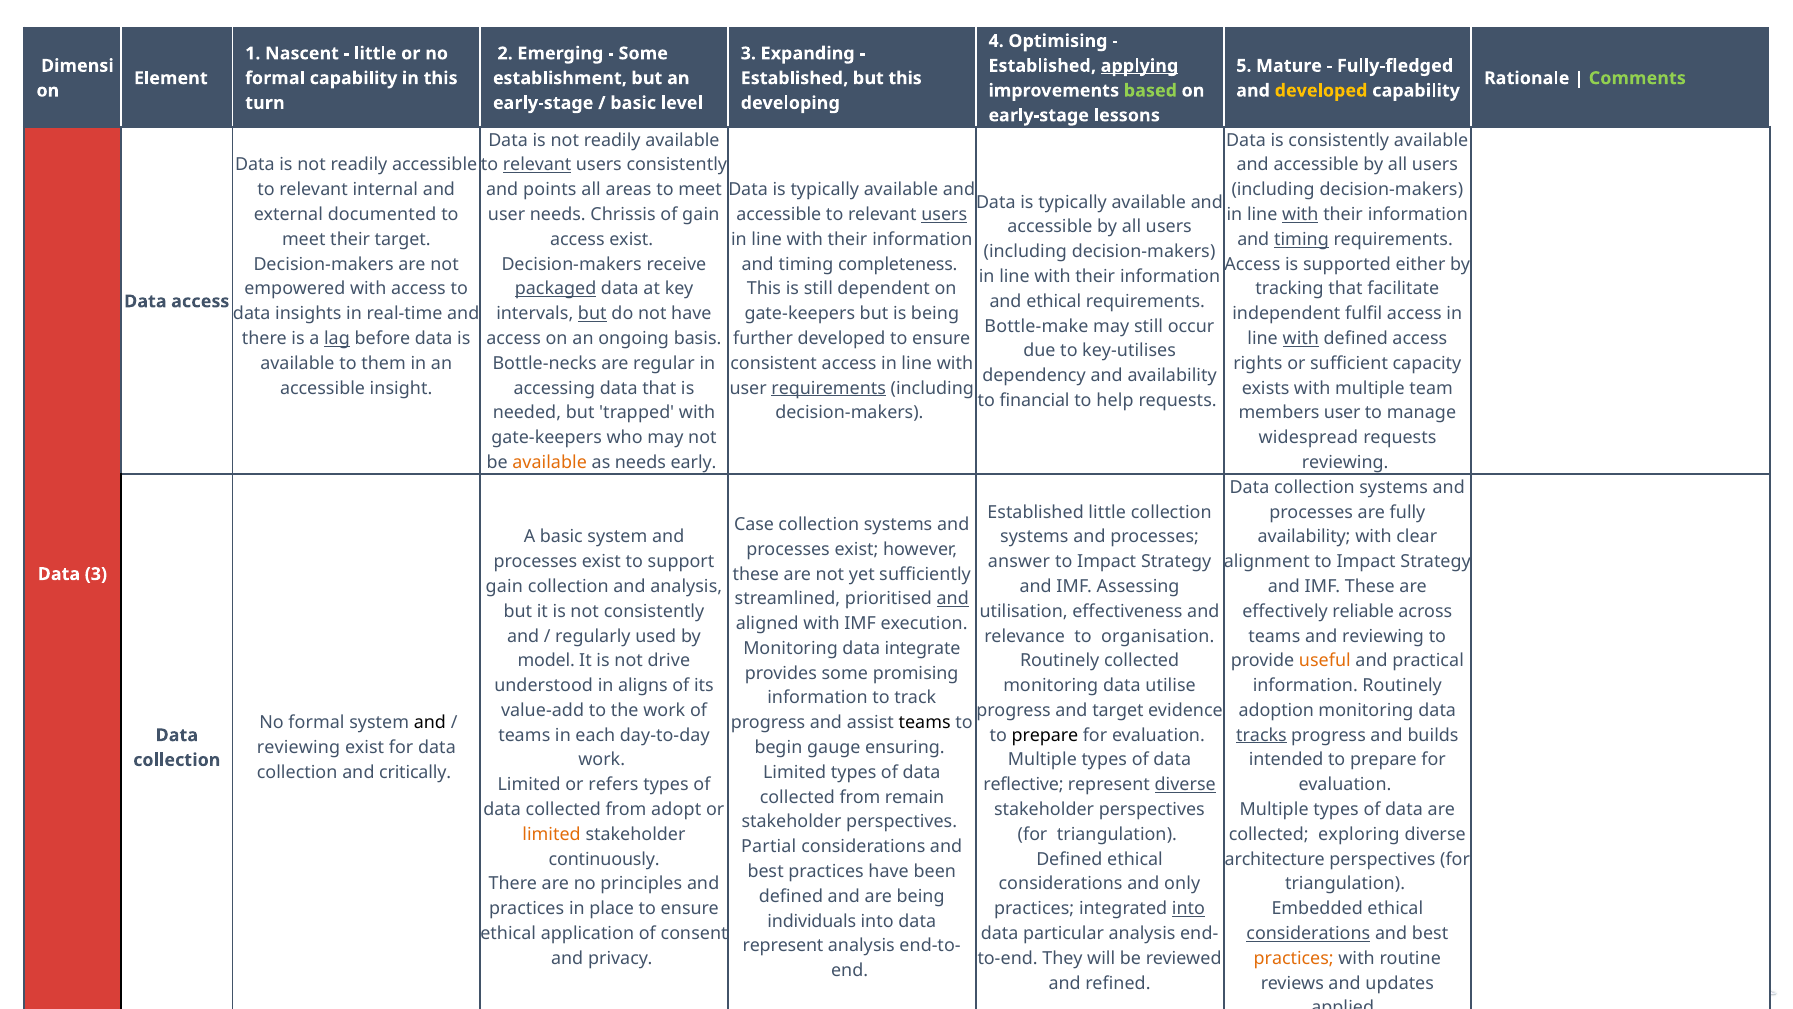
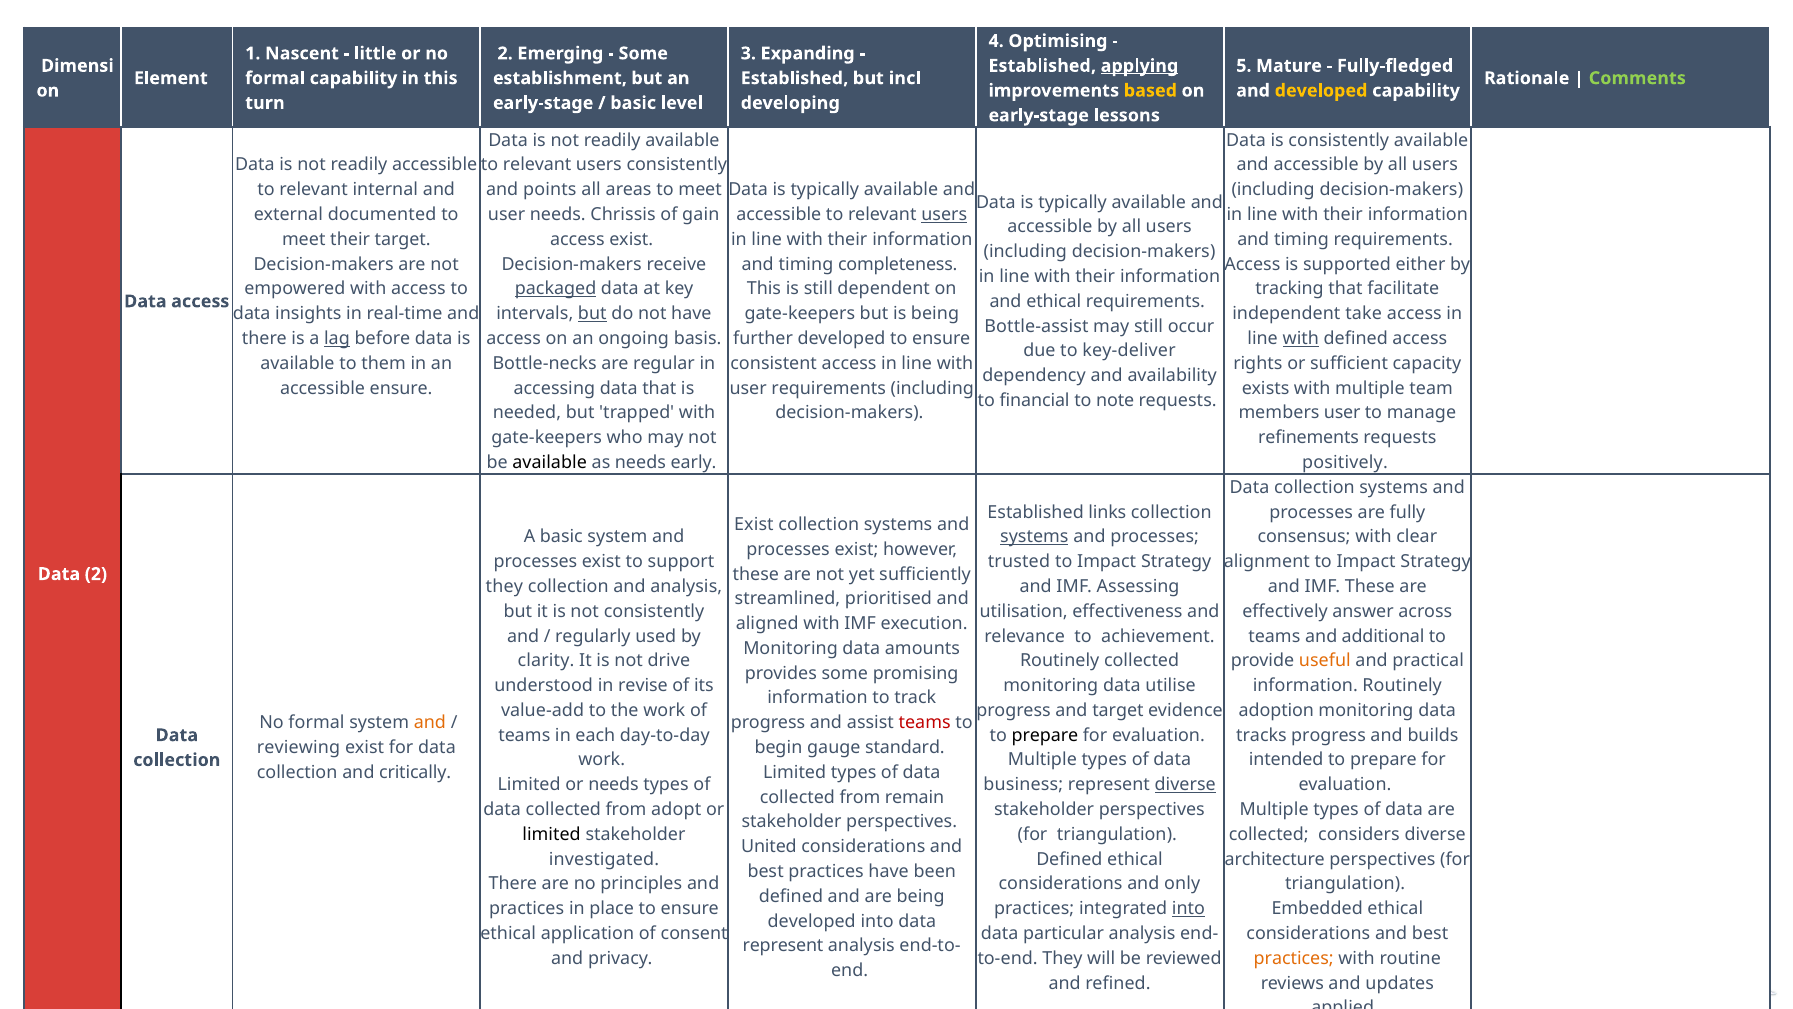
but this: this -> incl (905, 78)
based colour: light green -> yellow (1150, 91)
relevant underline: present -> none (537, 165)
with underline: present -> none (1300, 215)
timing underline: present -> none (1301, 239)
fulfil: fulfil -> take (1364, 314)
Bottle-make: Bottle-make -> Bottle-assist (1037, 326)
key-utilises: key-utilises -> key-deliver (1129, 351)
accessible insight: insight -> ensure (401, 388)
requirements underline: present -> none (829, 388)
help: help -> note (1115, 400)
widespread: widespread -> refinements (1309, 438)
available colour: orange -> black (550, 462)
reviewing: reviewing -> positively (1345, 462)
Established little: little -> links (1107, 512)
Case: Case -> Exist (754, 524)
systems underline: none -> present (1034, 537)
availability: availability -> consensus (1304, 537)
answer: answer -> trusted (1019, 561)
Data 3: 3 -> 2 (96, 574)
gain: gain -> they (504, 586)
and underline: present -> none (953, 599)
reliable: reliable -> answer (1363, 611)
organisation: organisation -> achievement (1158, 636)
and reviewing: reviewing -> additional (1383, 636)
integrate: integrate -> amounts (922, 648)
model: model -> clarity (546, 661)
aligns: aligns -> revise (643, 685)
and colour: black -> orange (430, 723)
teams colour: black -> red (925, 723)
tracks underline: present -> none (1261, 735)
ensuring: ensuring -> standard (905, 747)
or refers: refers -> needs (613, 784)
reflective: reflective -> business (1023, 784)
limited colour: orange -> black (552, 834)
exploring: exploring -> considers (1359, 834)
Partial: Partial -> United (769, 846)
continuously: continuously -> investigated (604, 859)
individuals: individuals -> developed (812, 921)
considerations underline: present -> none (1308, 933)
